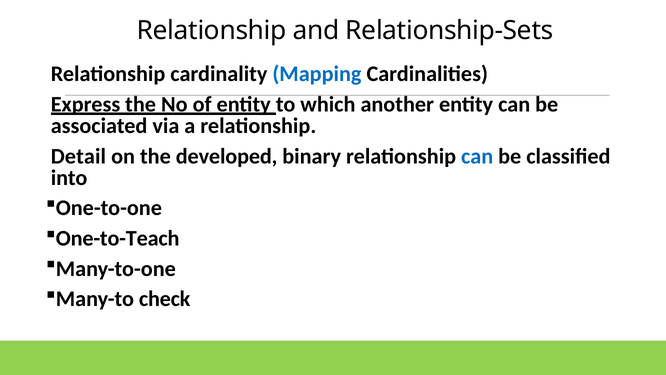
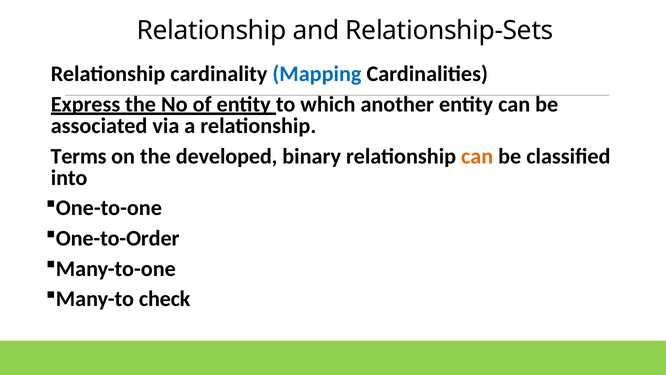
Detail: Detail -> Terms (79, 156)
can colour: blue -> orange (477, 156)
One-to-Teach: One-to-Teach -> One-to-Order (118, 238)
